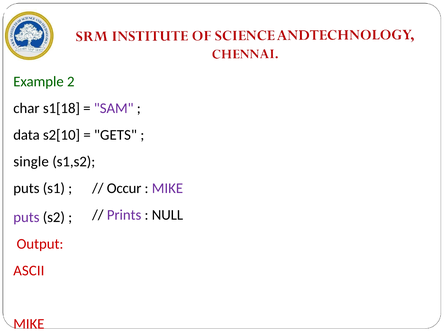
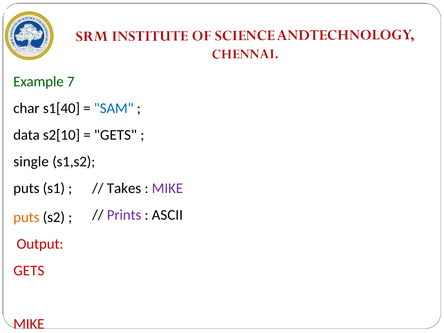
2: 2 -> 7 (71, 82)
s1[18: s1[18 -> s1[40 (61, 108)
SAM colour: purple -> blue (114, 108)
Occur: Occur -> Takes (124, 188)
NULL: NULL -> ASCII (167, 215)
puts colour: purple -> orange (26, 217)
ASCII: ASCII -> GETS (29, 271)
